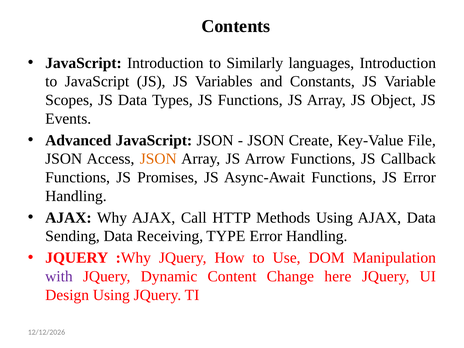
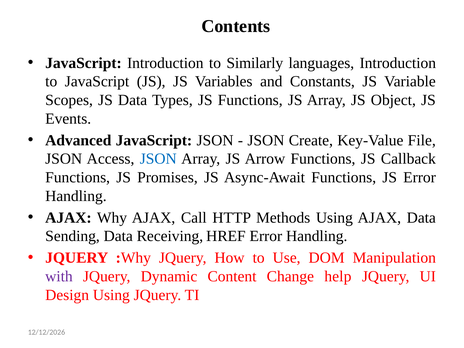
JSON colour: orange -> blue (158, 159)
TYPE: TYPE -> HREF (226, 236)
here: here -> help (338, 276)
